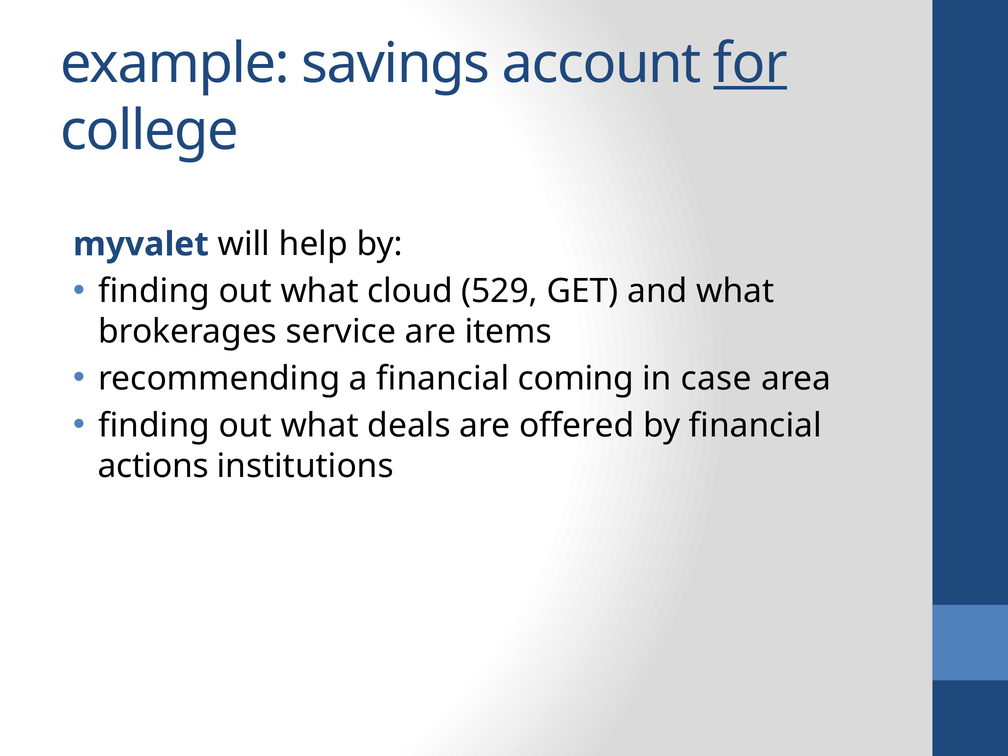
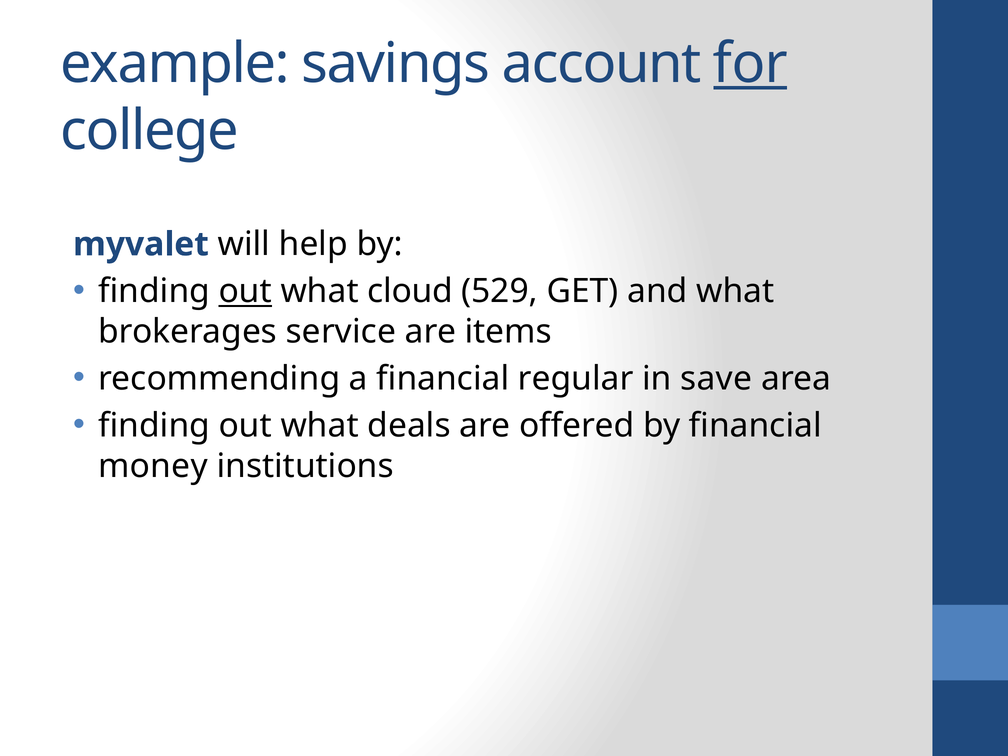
out underline: none -> present (245, 291)
coming: coming -> regular (576, 379)
case: case -> save (716, 379)
actions: actions -> money (153, 466)
